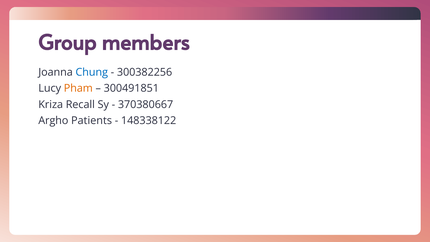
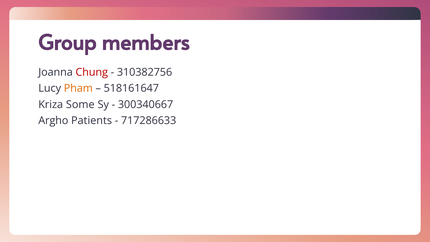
Chung colour: blue -> red (92, 72)
300382256: 300382256 -> 310382756 (145, 72)
300491851: 300491851 -> 518161647 (131, 88)
Recall: Recall -> Some (80, 104)
370380667: 370380667 -> 300340667 (146, 104)
148338122: 148338122 -> 717286633 (149, 121)
